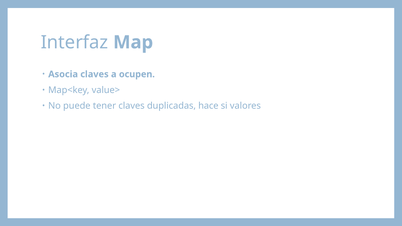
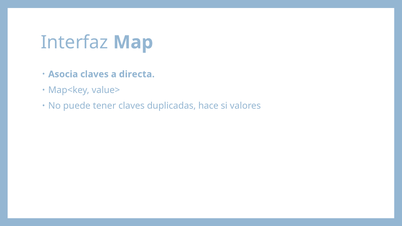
ocupen: ocupen -> directa (137, 74)
